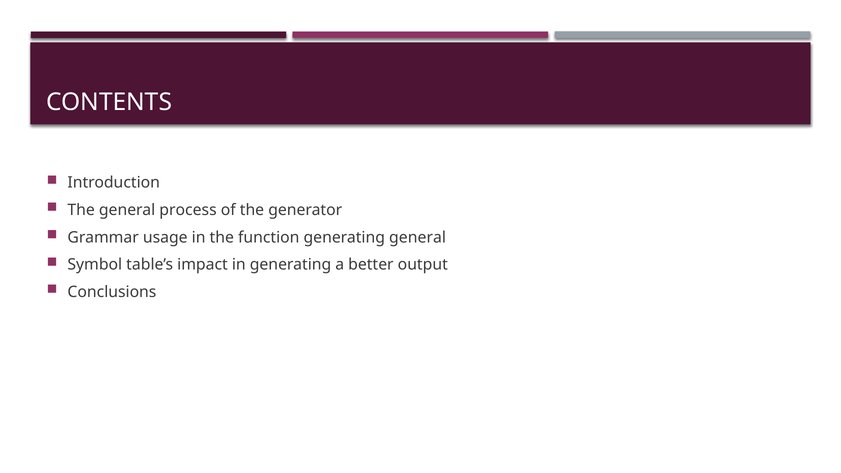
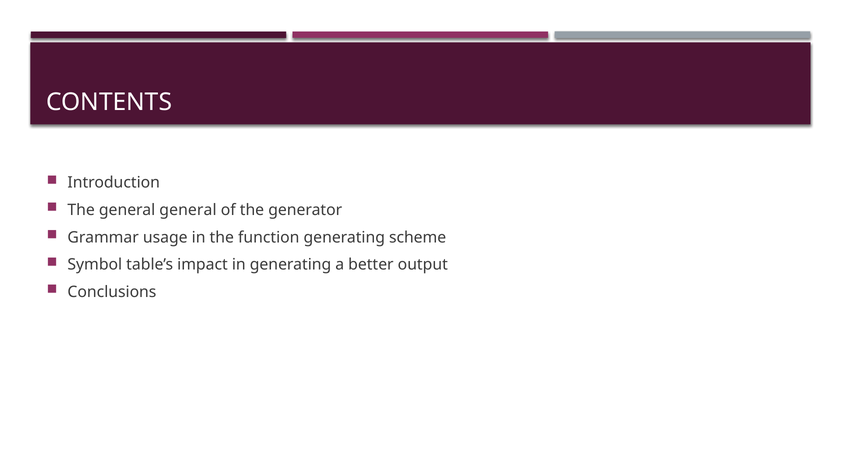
general process: process -> general (188, 210)
generating general: general -> scheme (418, 237)
